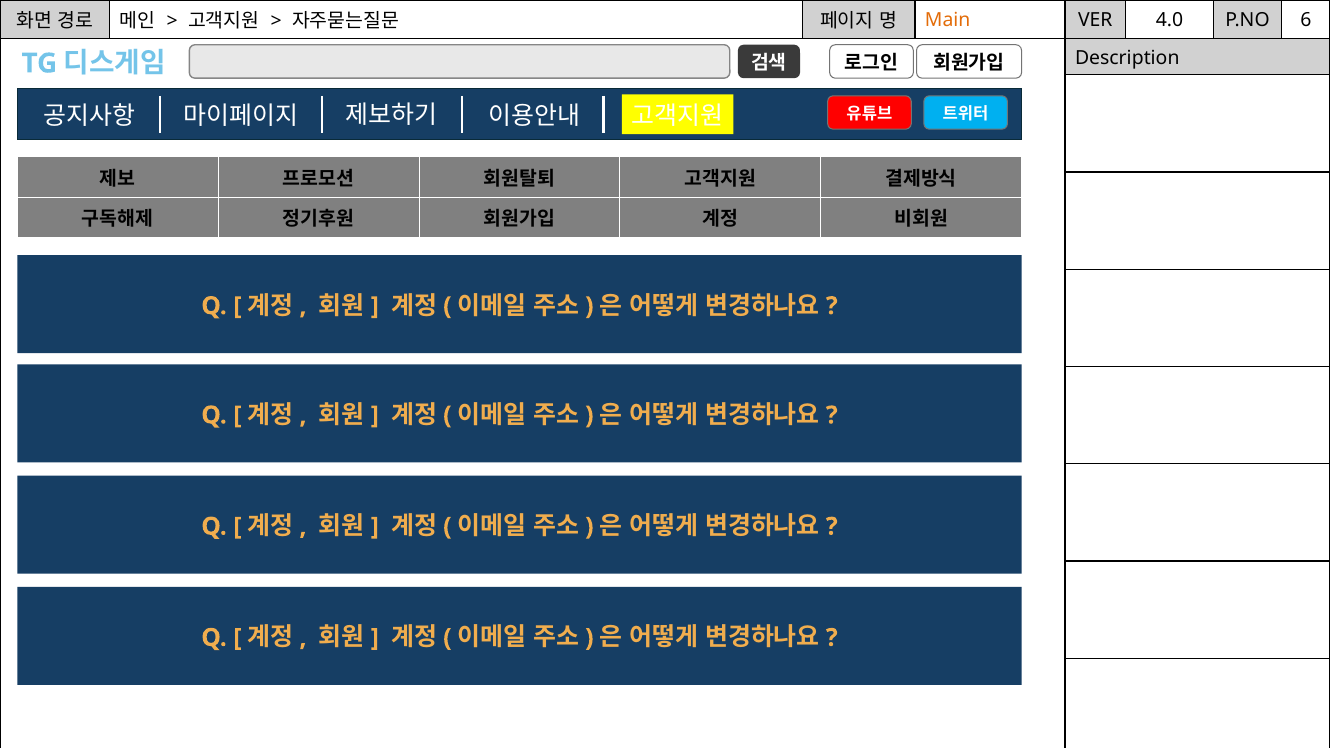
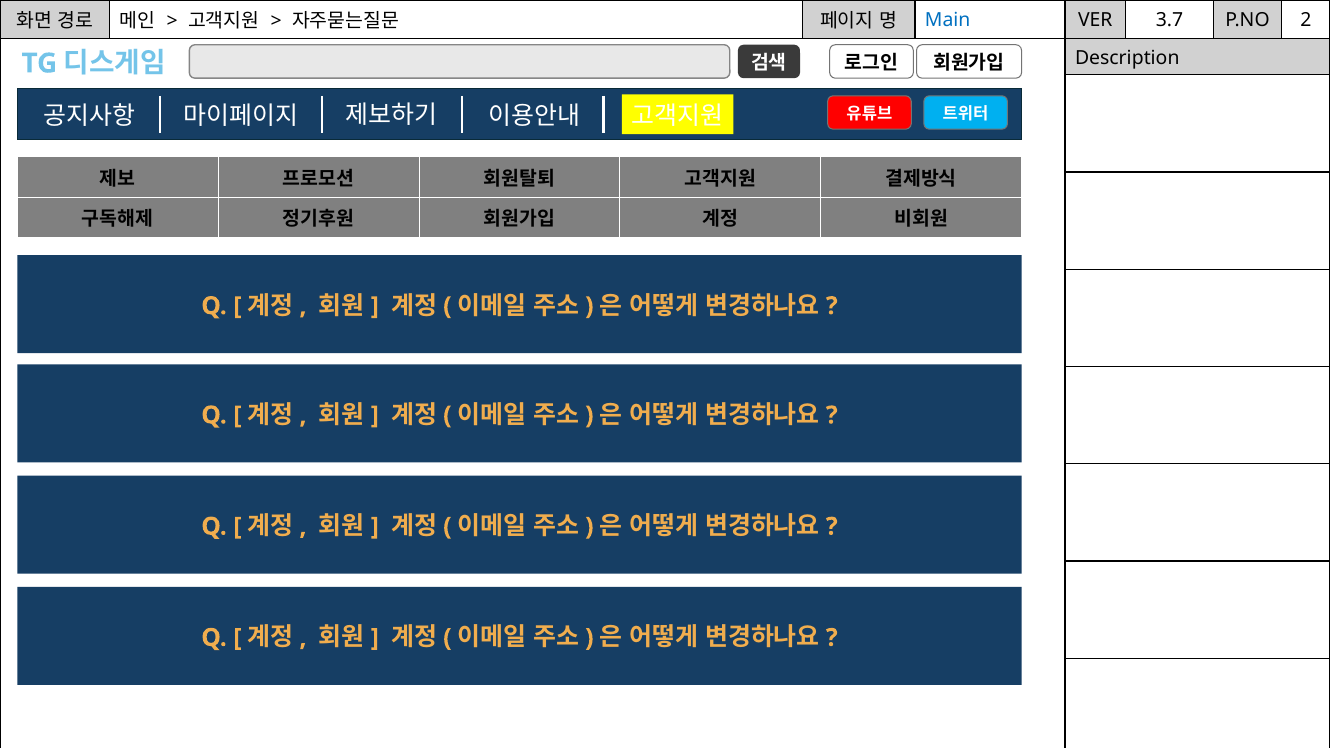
Main colour: orange -> blue (948, 20)
4.0: 4.0 -> 3.7 (1169, 20)
6: 6 -> 2 (1306, 20)
